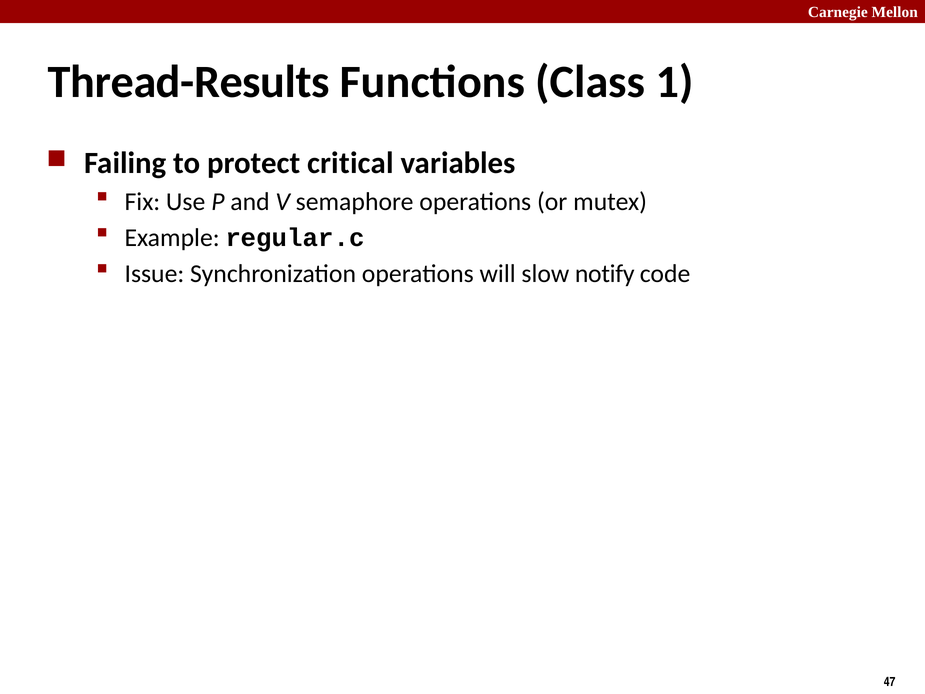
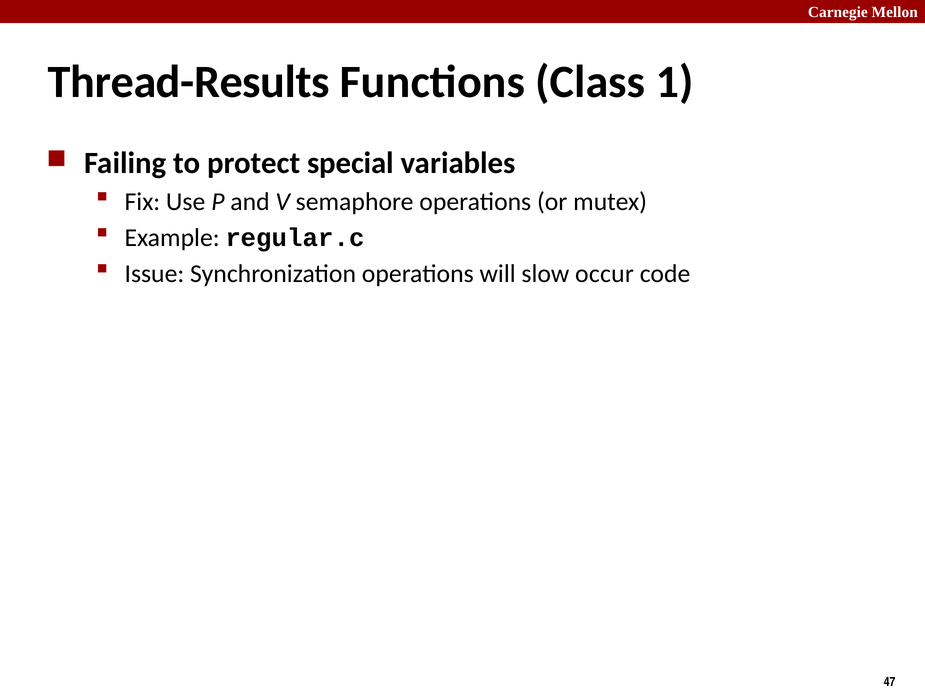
critical: critical -> special (351, 163)
notify: notify -> occur (604, 274)
